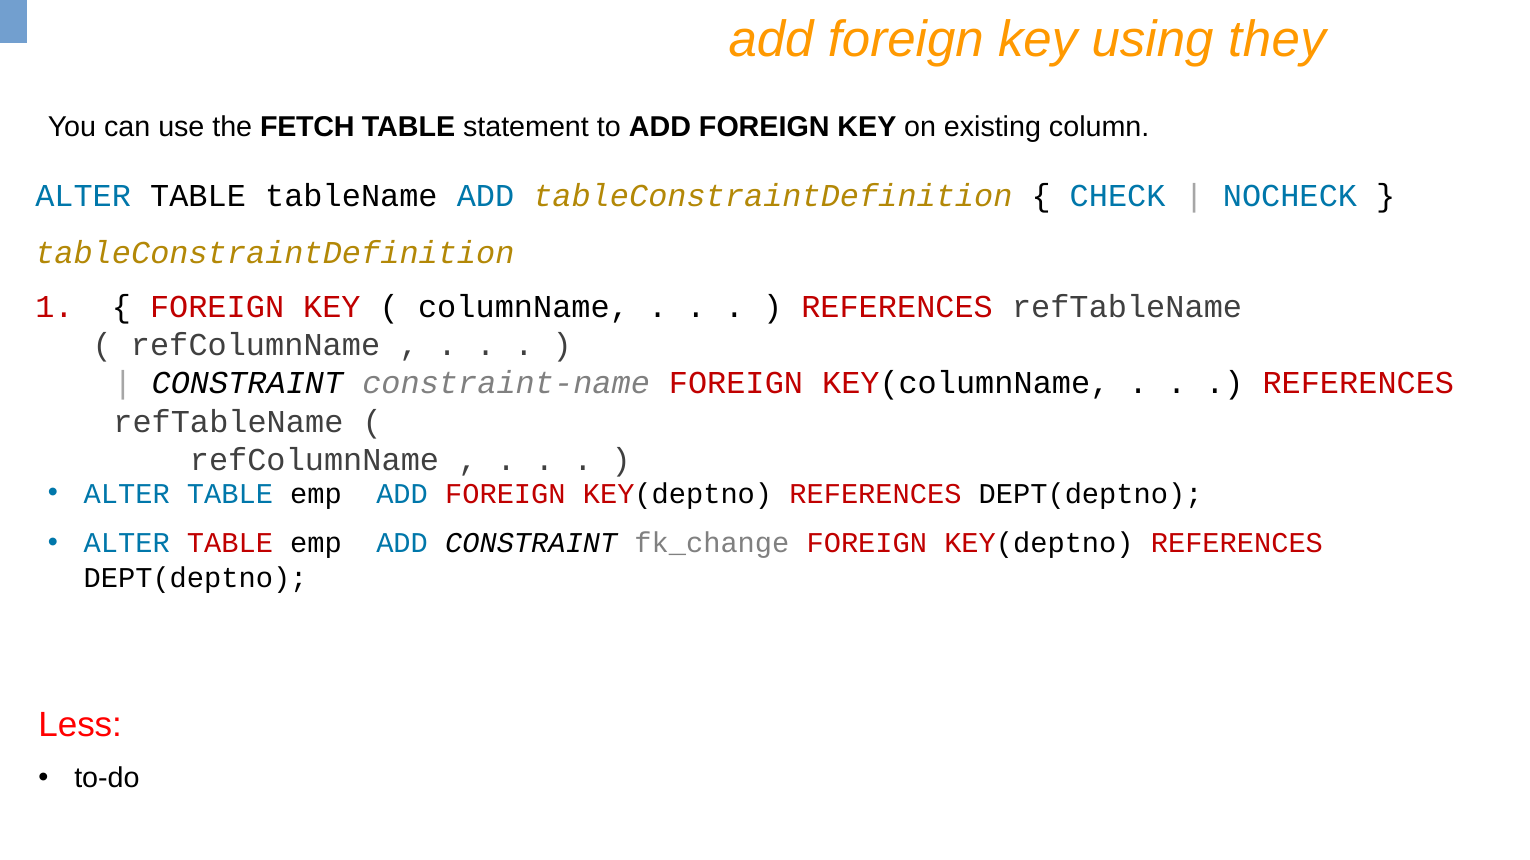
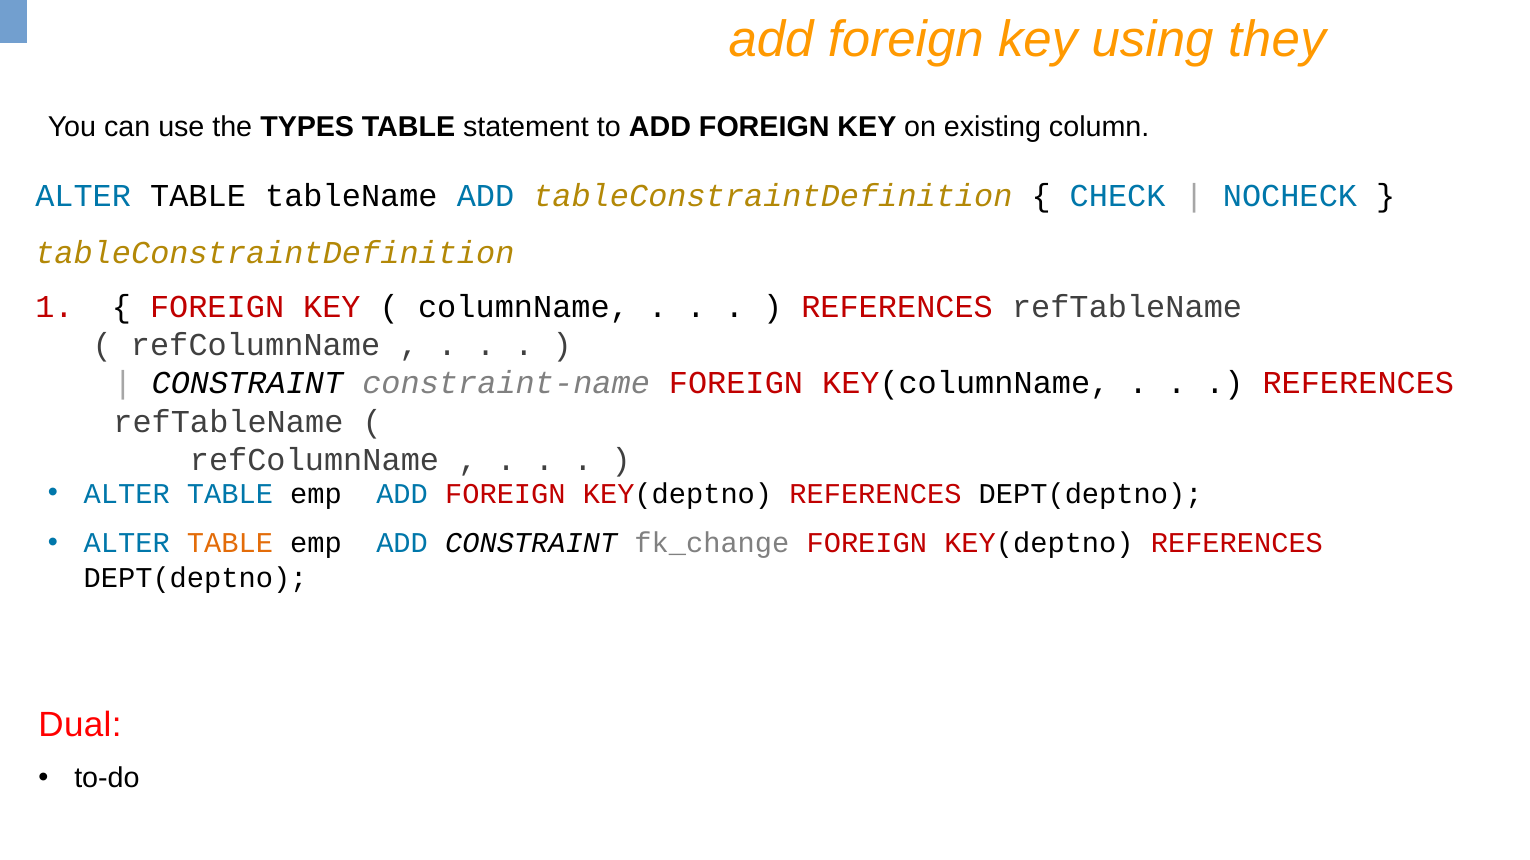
FETCH: FETCH -> TYPES (307, 127)
TABLE colour: red -> orange (230, 544)
Less: Less -> Dual (80, 726)
